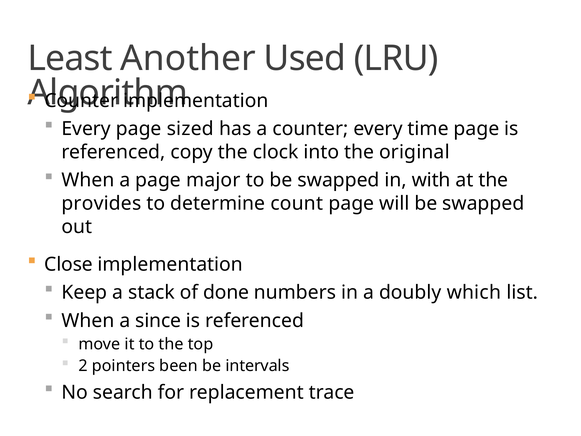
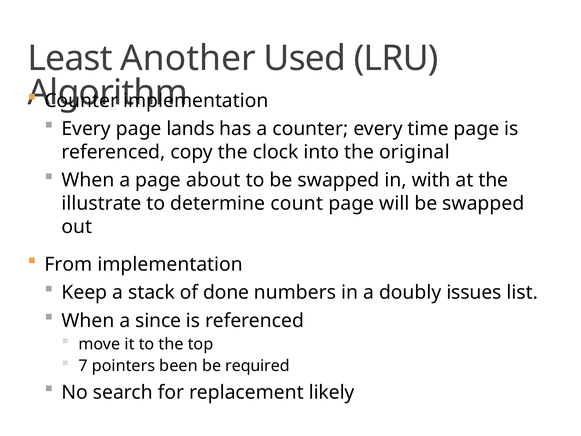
sized: sized -> lands (191, 129)
major: major -> about (213, 180)
provides: provides -> illustrate (102, 203)
Close: Close -> From (68, 264)
which: which -> issues (474, 292)
2: 2 -> 7 (83, 366)
intervals: intervals -> required (257, 366)
trace: trace -> likely (332, 392)
